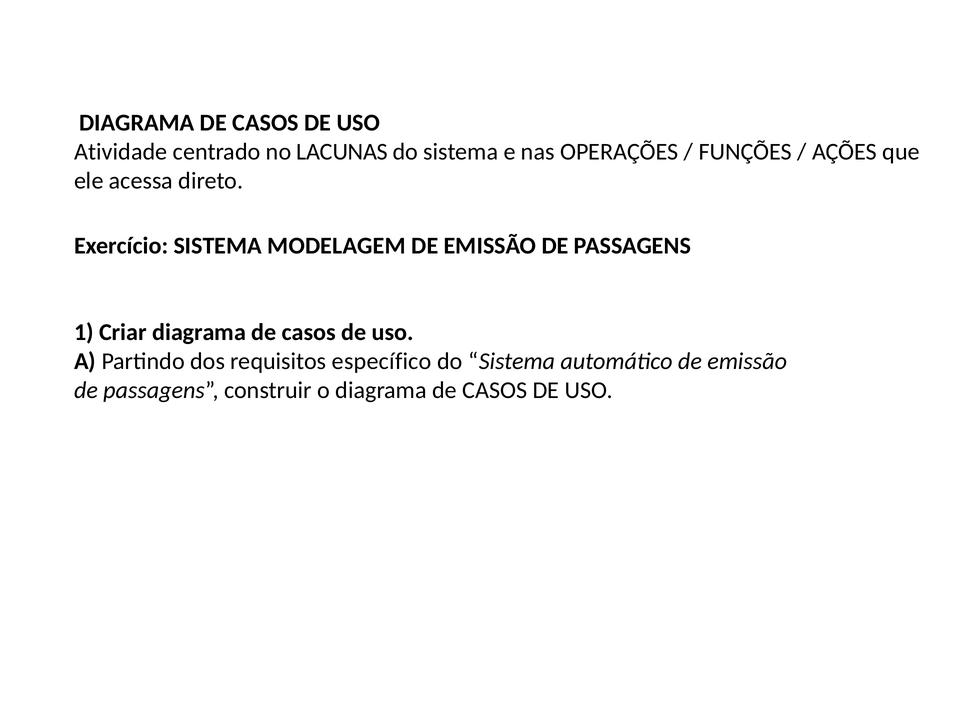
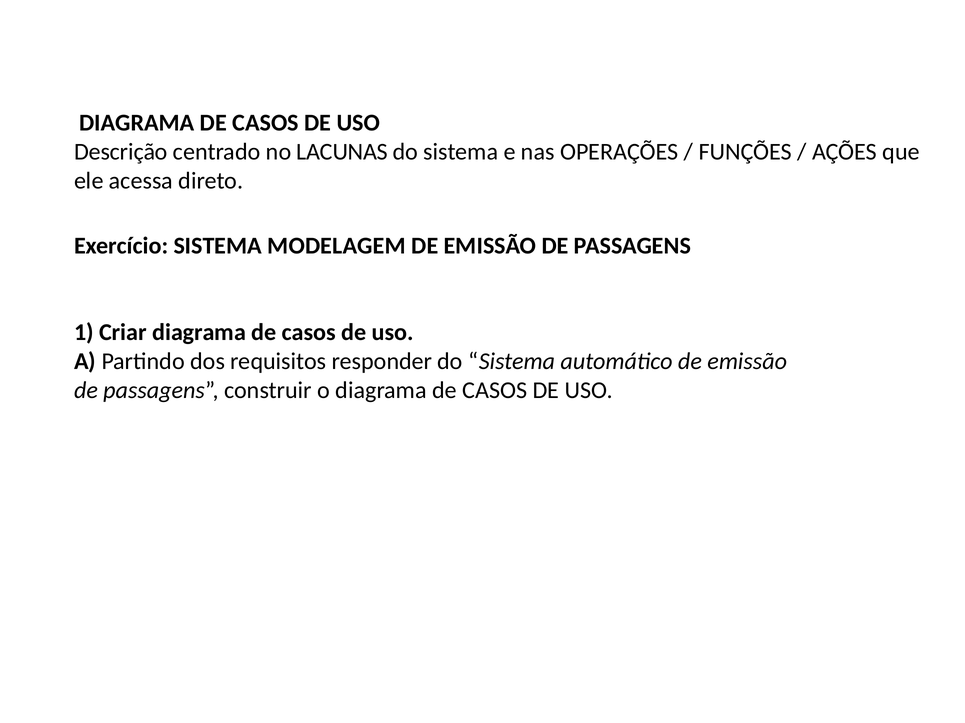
Atividade: Atividade -> Descrição (121, 152)
específico: específico -> responder (382, 362)
